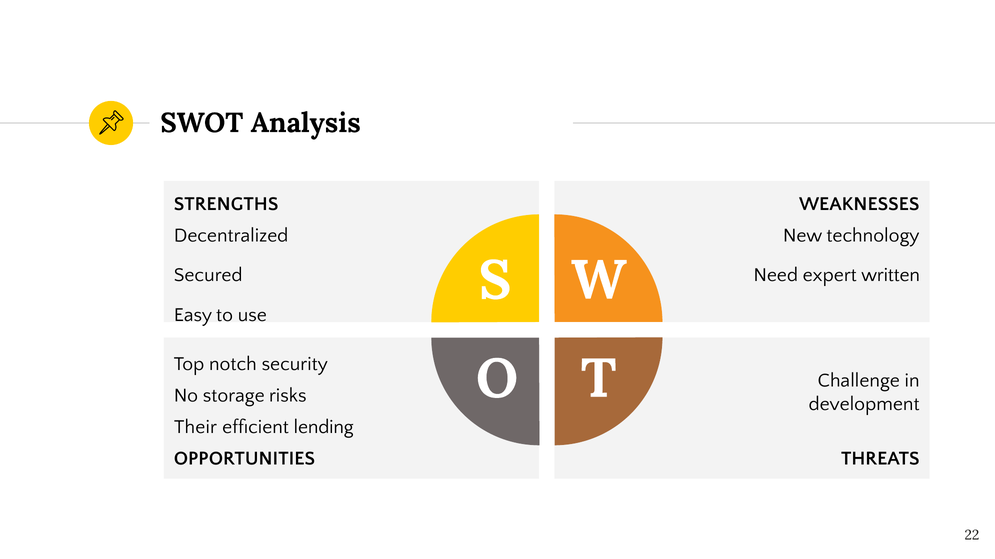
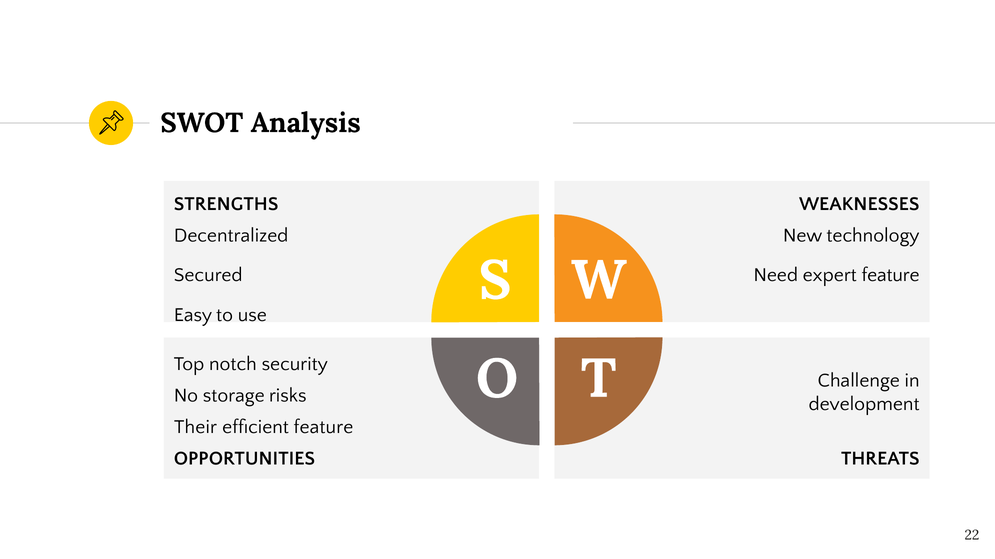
expert written: written -> feature (891, 275)
efficient lending: lending -> feature (323, 428)
